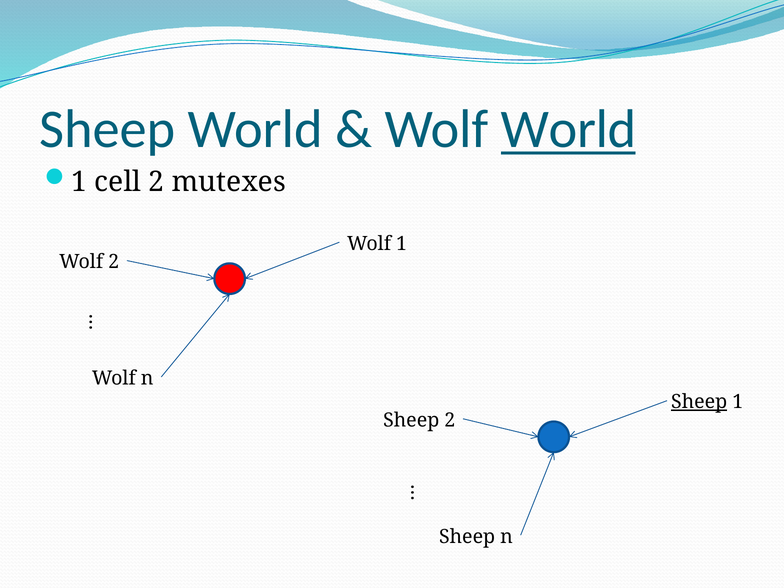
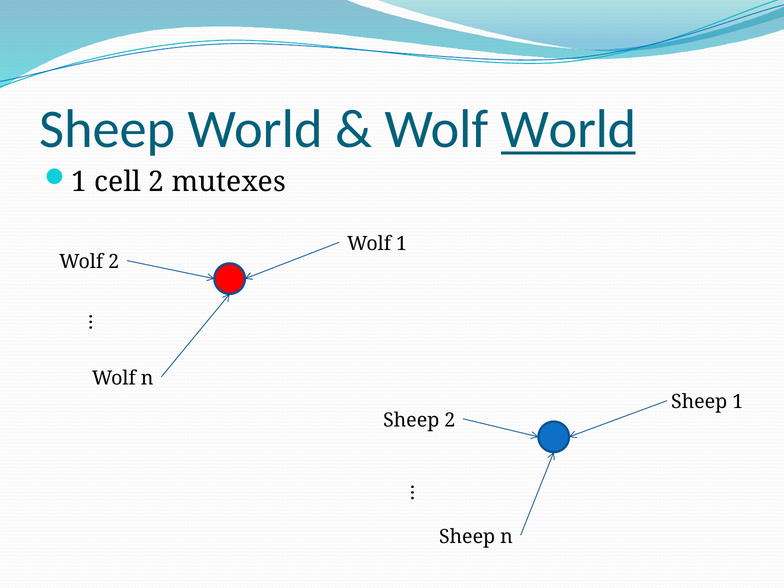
Sheep underline: present -> none (699, 402)
